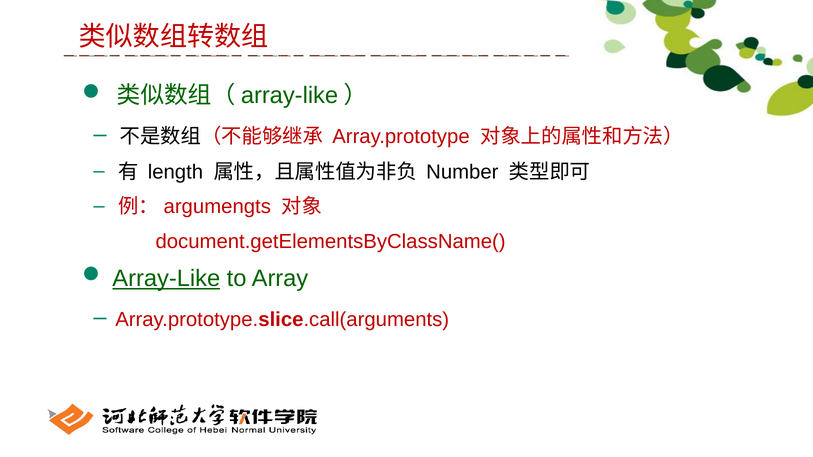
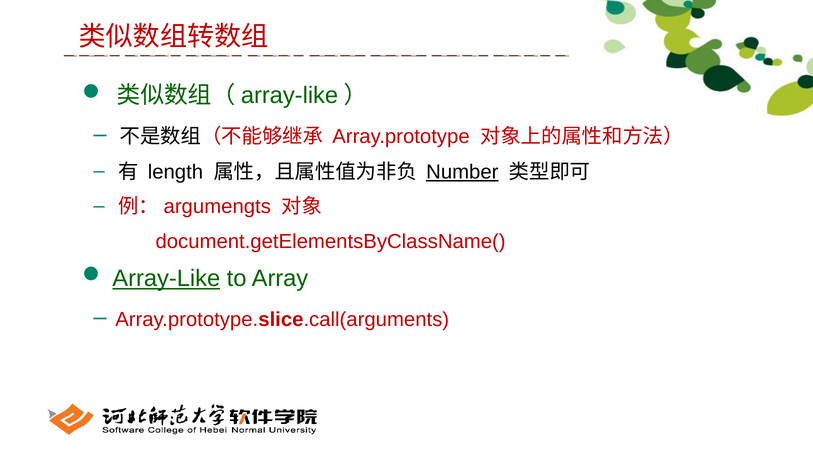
Number underline: none -> present (462, 172)
